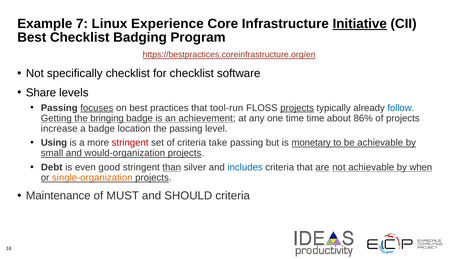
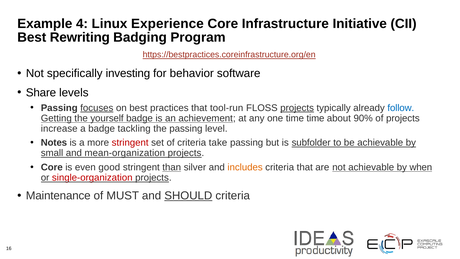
7: 7 -> 4 (82, 24)
Initiative underline: present -> none (360, 24)
Best Checklist: Checklist -> Rewriting (80, 37)
specifically checklist: checklist -> investing (128, 73)
for checklist: checklist -> behavior (192, 73)
bringing: bringing -> yourself (107, 118)
86%: 86% -> 90% (363, 118)
location: location -> tackling (134, 128)
Using: Using -> Notes (54, 143)
monetary: monetary -> subfolder (311, 143)
would-organization: would-organization -> mean-organization (125, 153)
Debt: Debt -> Core (52, 167)
includes colour: blue -> orange (245, 167)
are underline: present -> none (322, 167)
single-organization colour: orange -> red (92, 178)
SHOULD underline: none -> present (188, 196)
